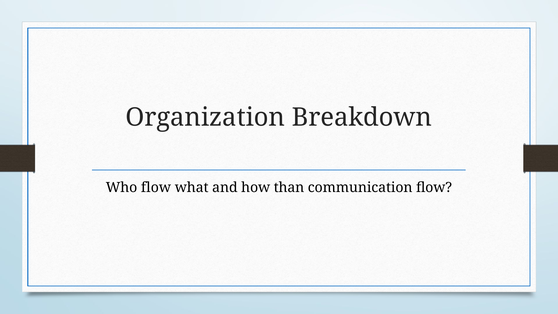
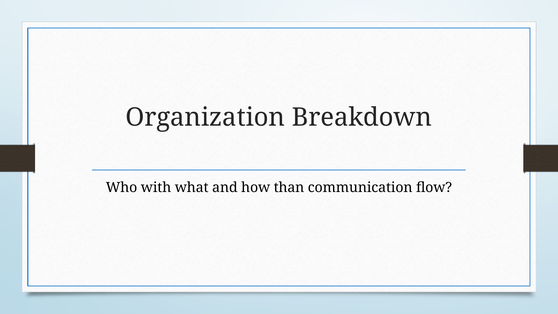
Who flow: flow -> with (156, 187)
